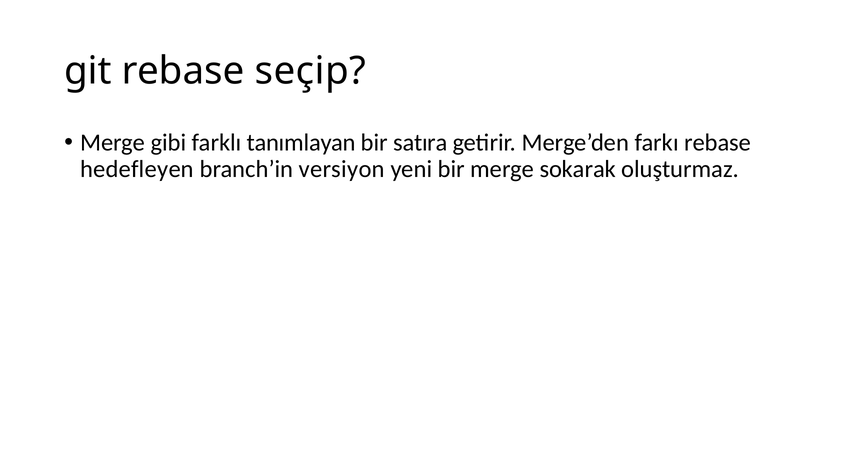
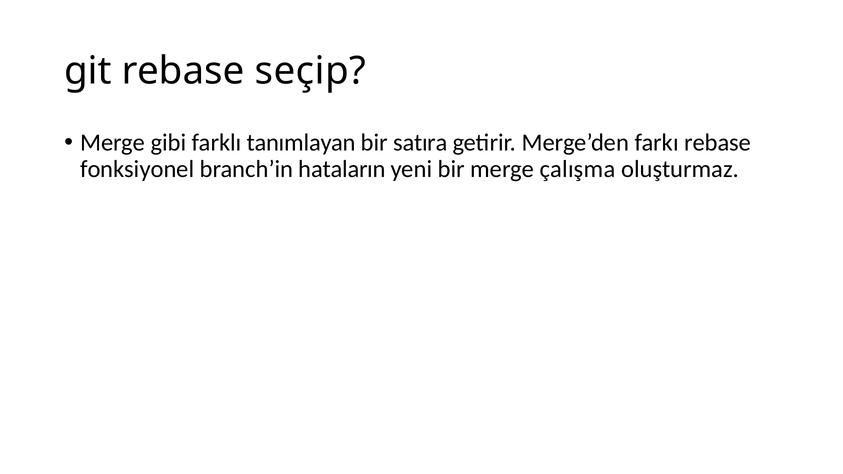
hedefleyen: hedefleyen -> fonksiyonel (137, 169)
versiyon: versiyon -> hataların (342, 169)
sokarak: sokarak -> çalışma (578, 169)
